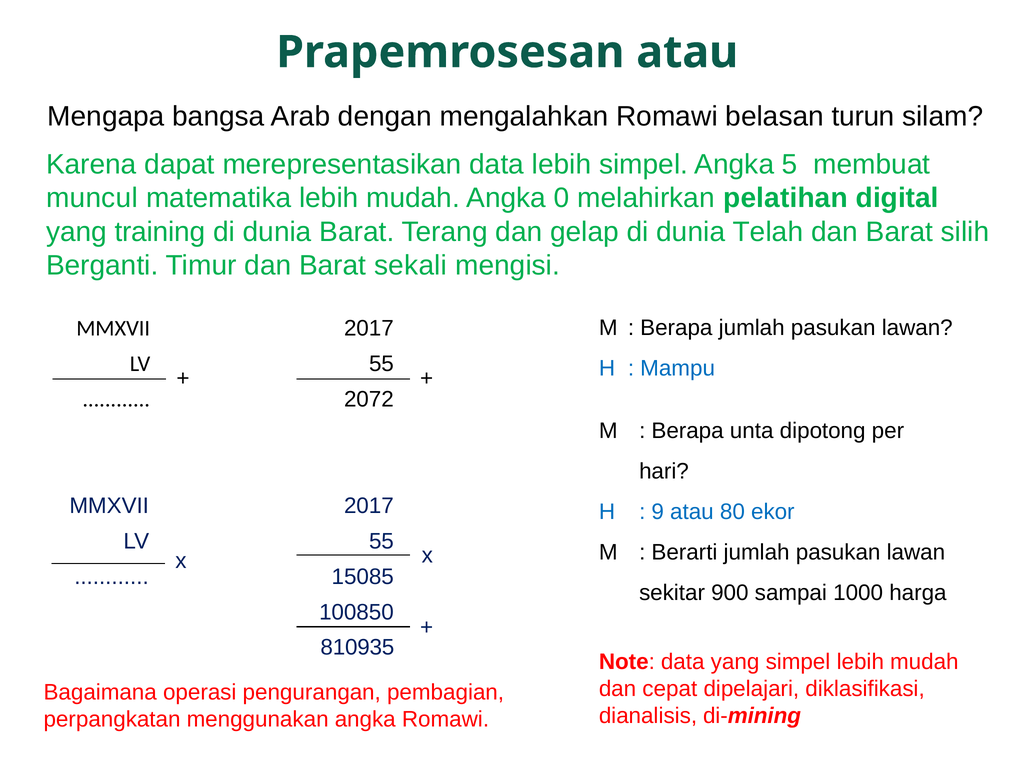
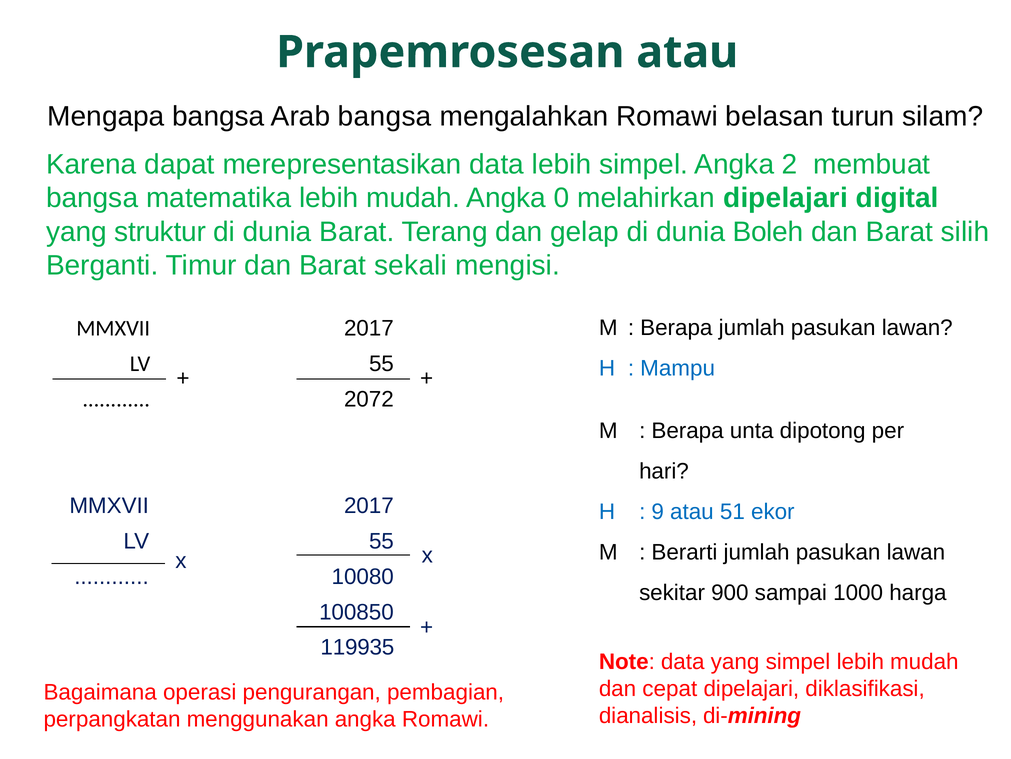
Arab dengan: dengan -> bangsa (385, 116)
5: 5 -> 2 (790, 164)
muncul: muncul -> bangsa (92, 198)
melahirkan pelatihan: pelatihan -> dipelajari (786, 198)
training: training -> struktur (160, 232)
Telah: Telah -> Boleh (768, 232)
80: 80 -> 51 (732, 511)
15085: 15085 -> 10080 (363, 576)
810935: 810935 -> 119935 (357, 647)
